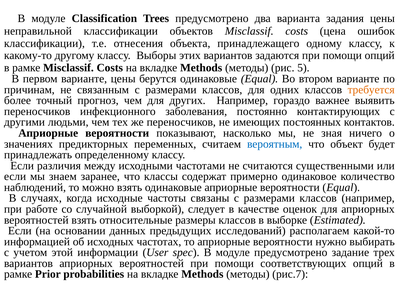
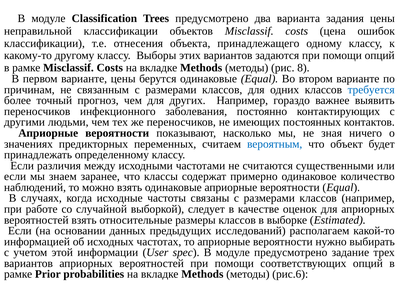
5: 5 -> 8 (303, 68)
требуется colour: orange -> blue (371, 90)
рис.7: рис.7 -> рис.6 (290, 274)
